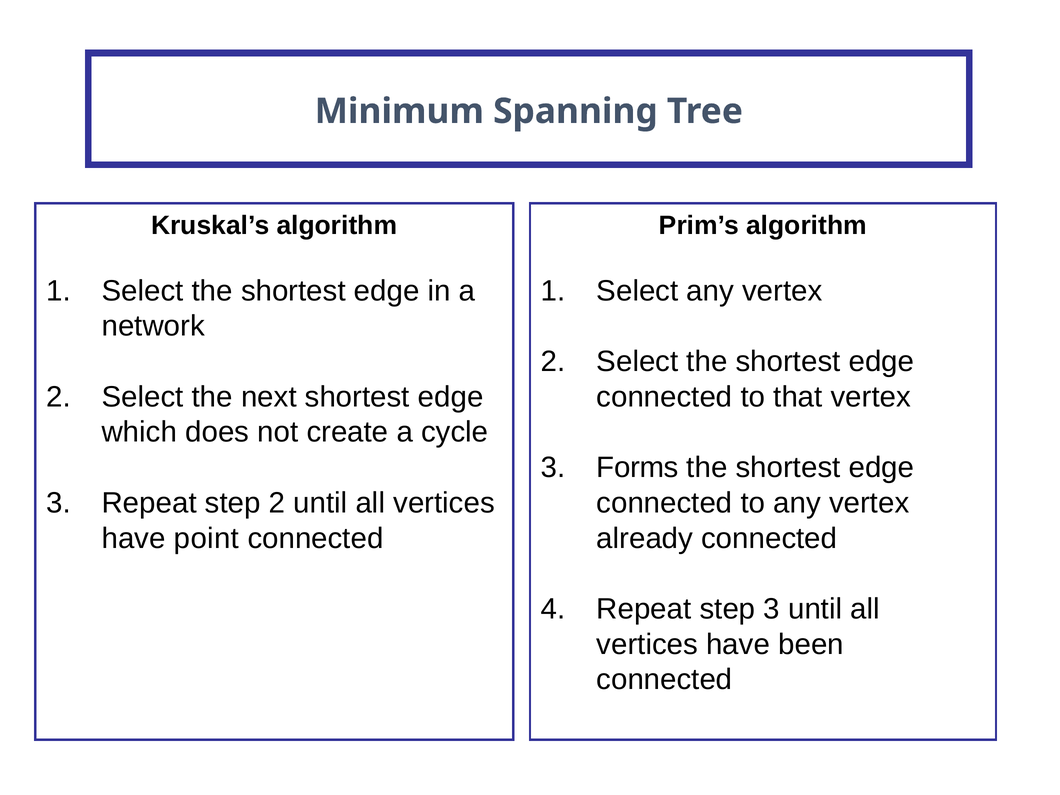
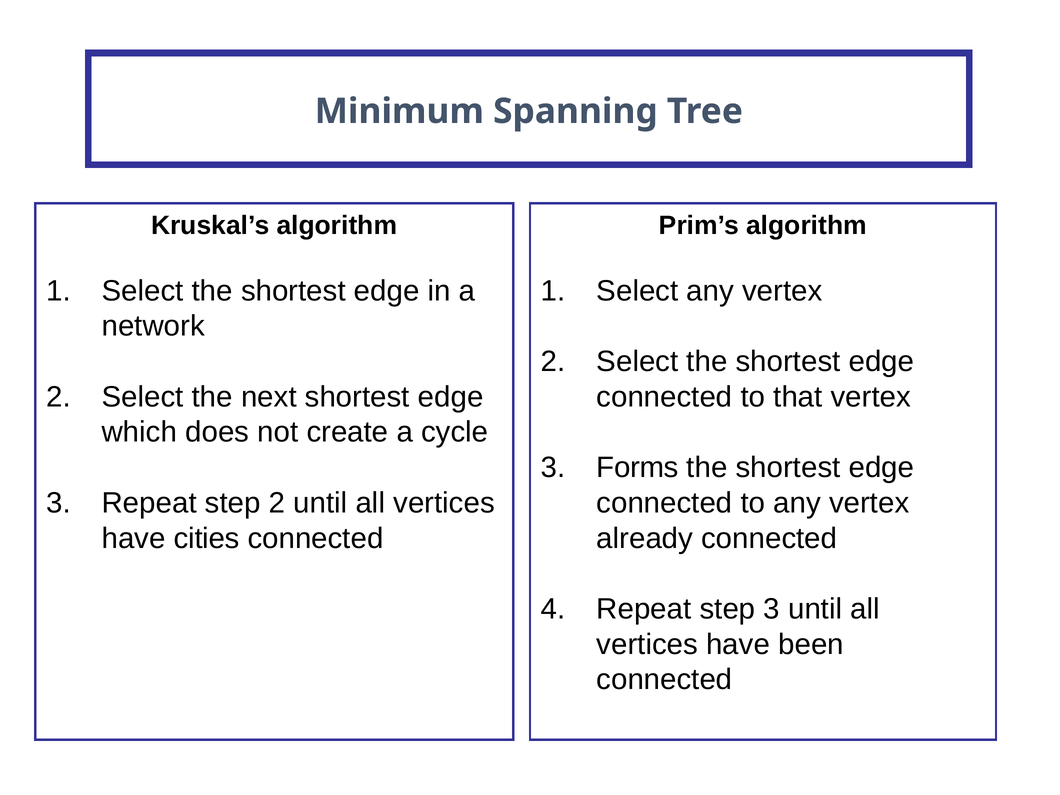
point: point -> cities (207, 538)
